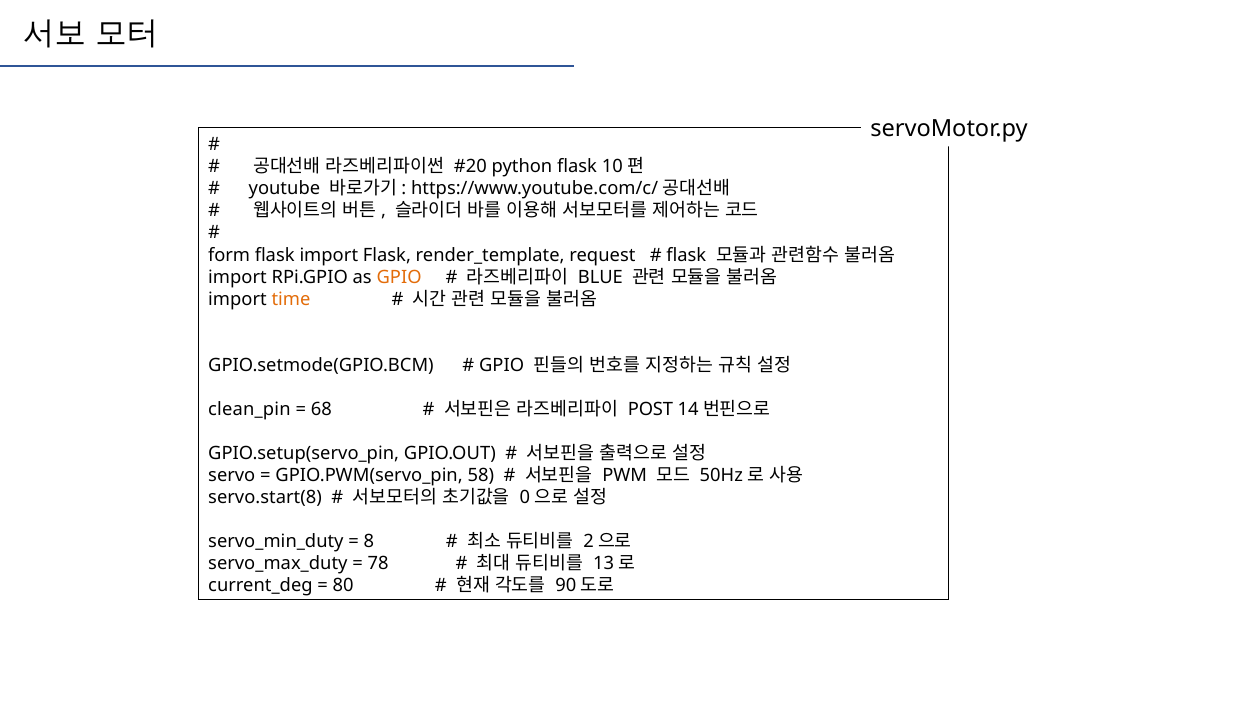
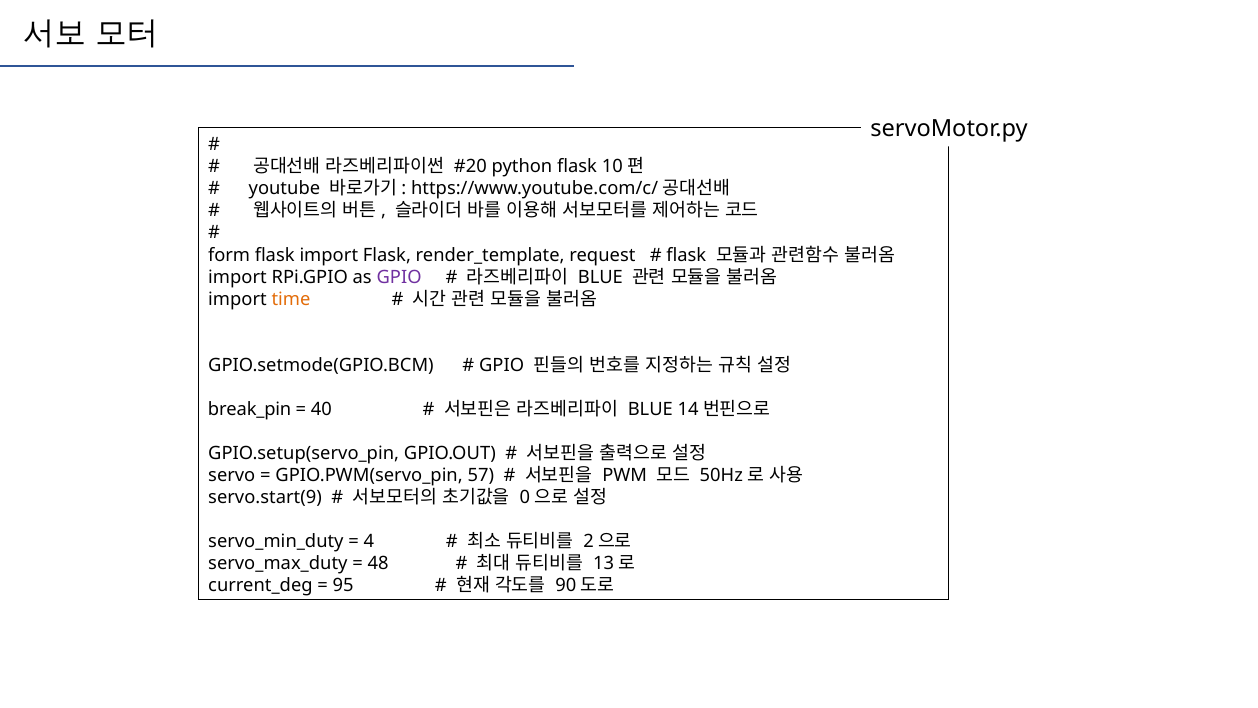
GPIO colour: orange -> purple (399, 277)
clean_pin: clean_pin -> break_pin (250, 409)
68: 68 -> 40 (321, 409)
POST: POST -> BLUE (650, 409)
58: 58 -> 57 (481, 475)
servo.start(8: servo.start(8 -> servo.start(9 (265, 497)
8: 8 -> 4 (369, 541)
78: 78 -> 48 (378, 563)
80: 80 -> 95 (343, 585)
